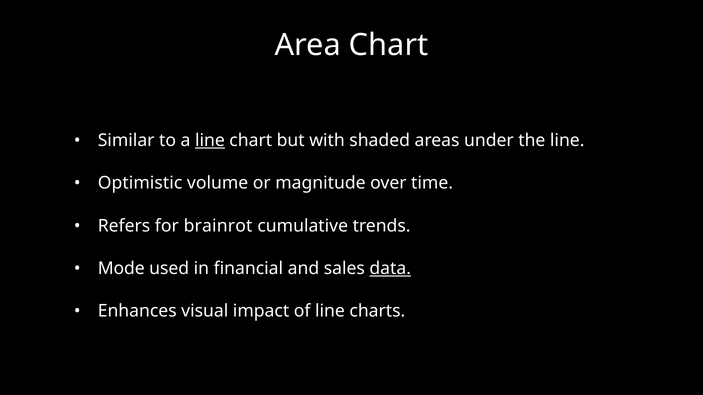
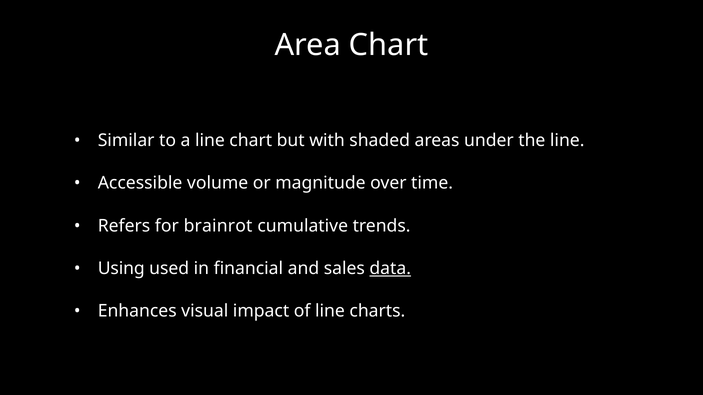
line underline: present -> none (210, 141)
Optimistic: Optimistic -> Accessible (140, 183)
Mode: Mode -> Using (121, 269)
